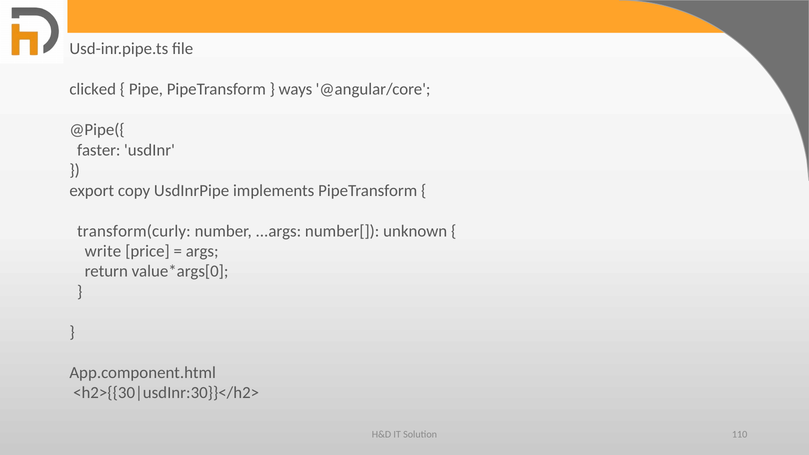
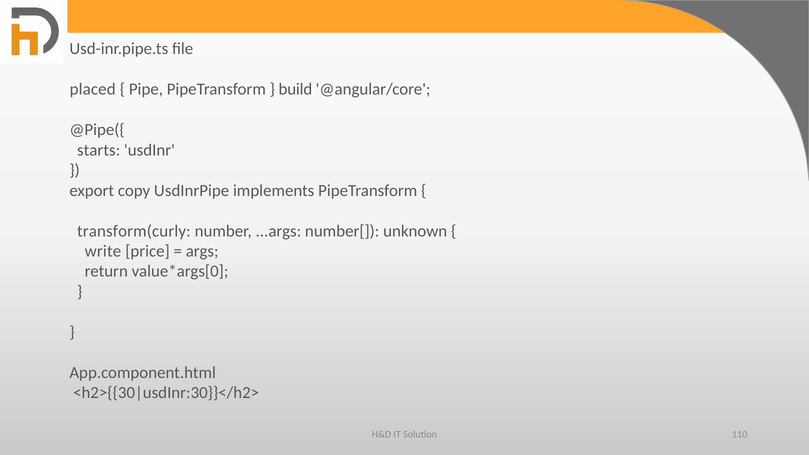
clicked: clicked -> placed (93, 89)
ways: ways -> build (295, 89)
faster: faster -> starts (99, 150)
